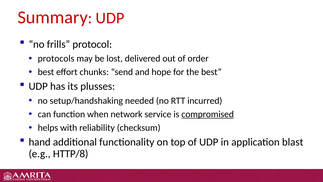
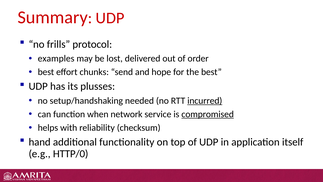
protocols: protocols -> examples (56, 58)
incurred underline: none -> present (205, 101)
blast: blast -> itself (293, 142)
HTTP/8: HTTP/8 -> HTTP/0 (71, 153)
